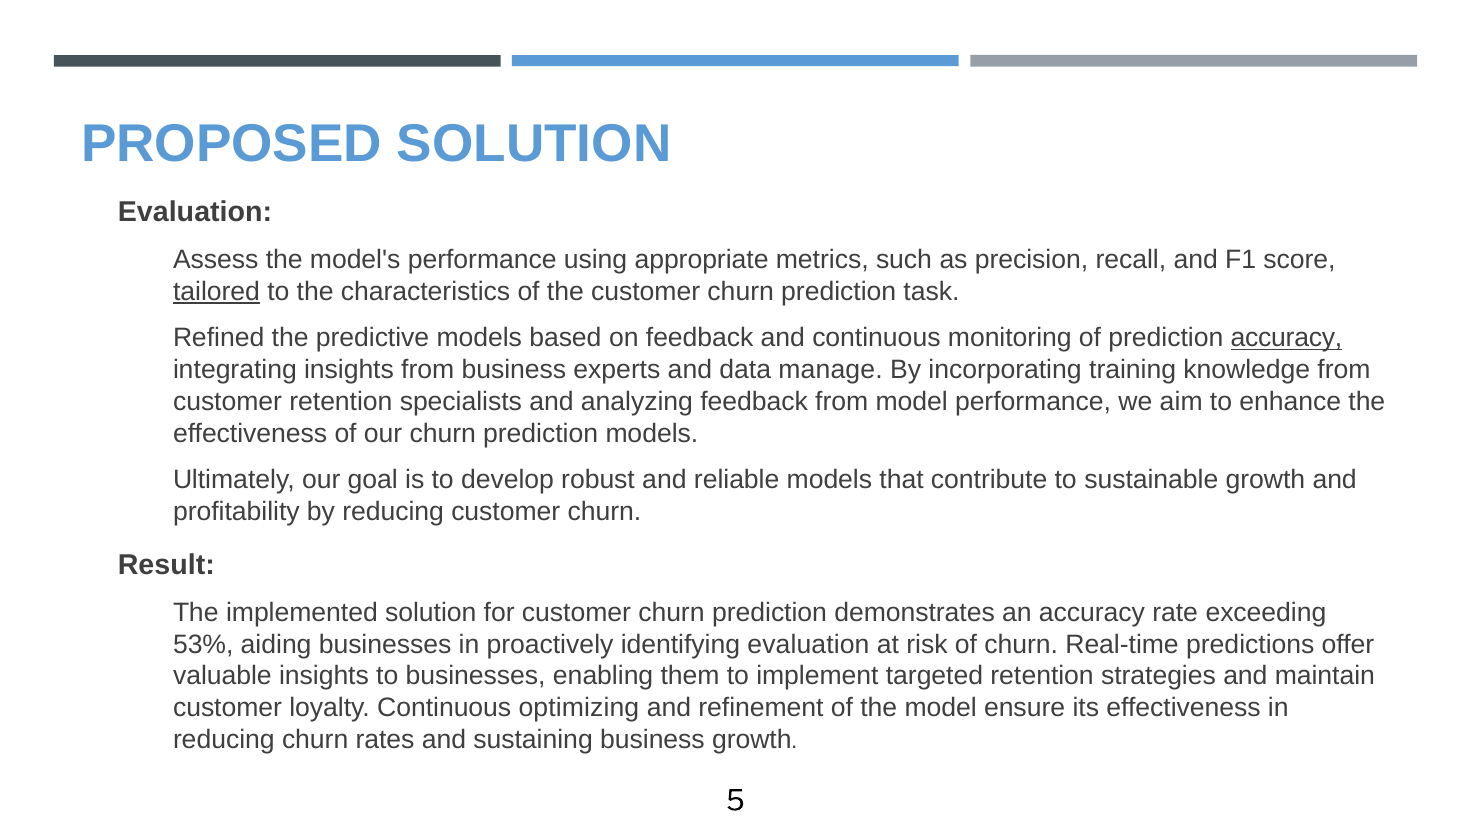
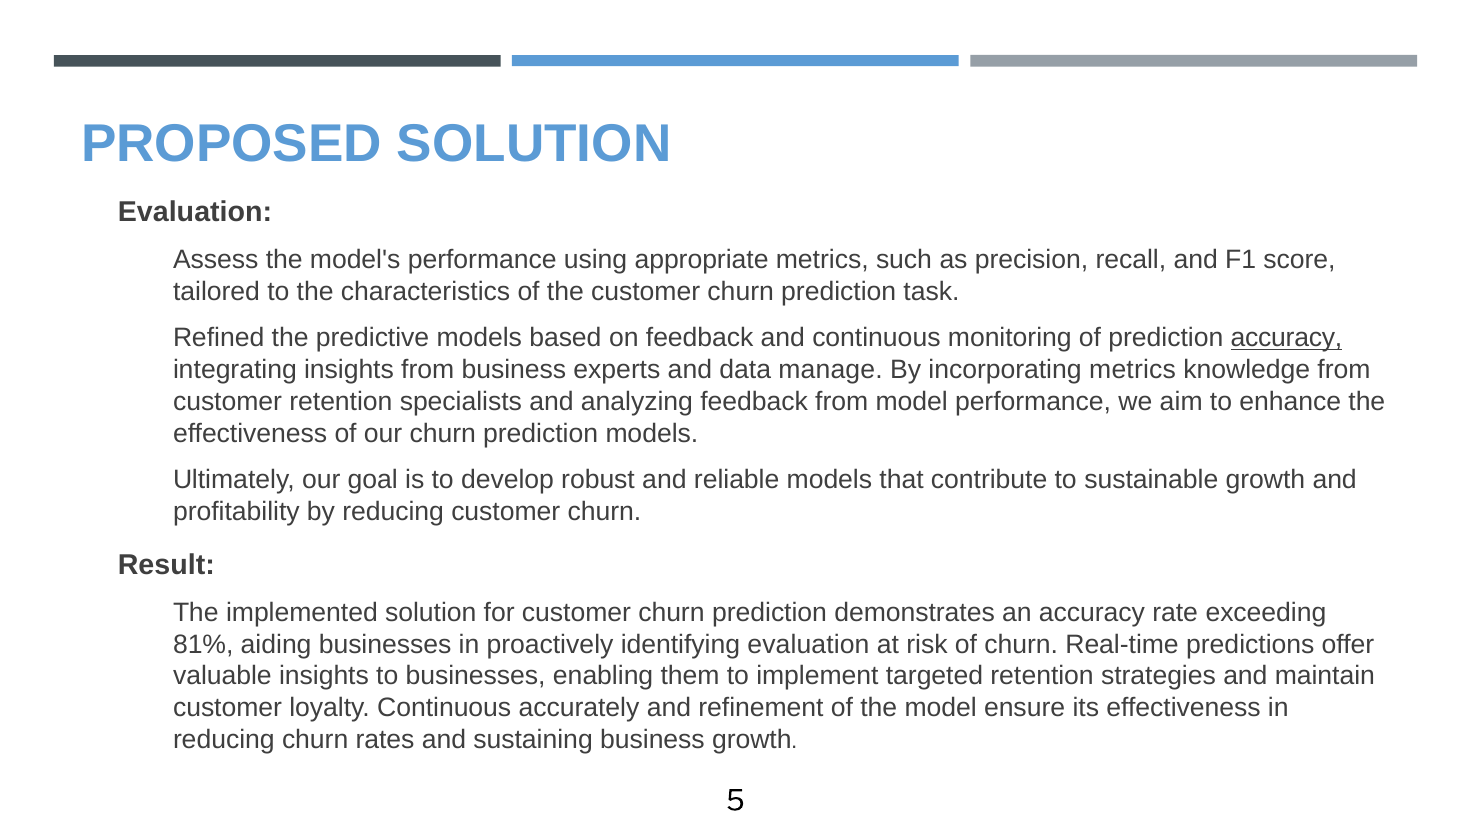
tailored underline: present -> none (217, 292)
incorporating training: training -> metrics (1133, 370)
53%: 53% -> 81% (203, 644)
optimizing: optimizing -> accurately (579, 708)
